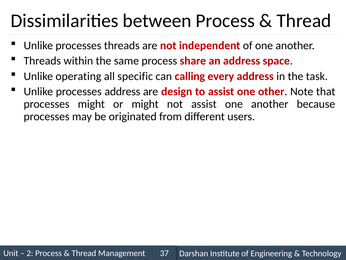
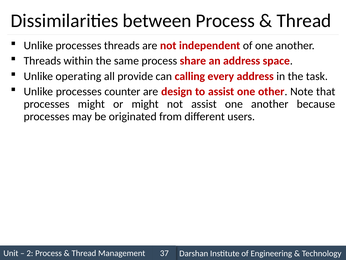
specific: specific -> provide (135, 76)
processes address: address -> counter (122, 91)
